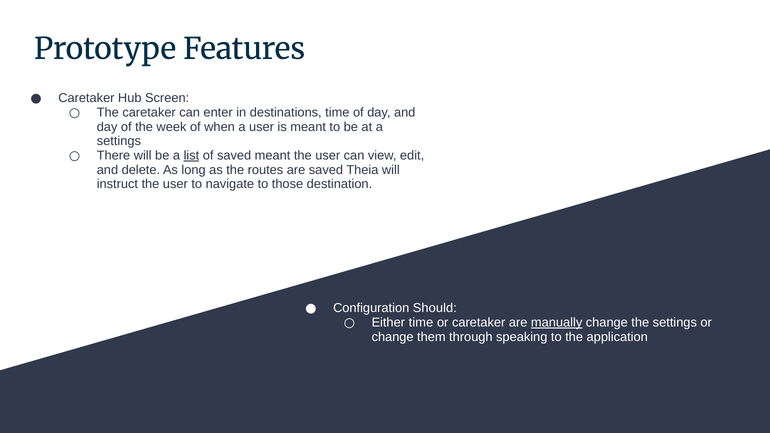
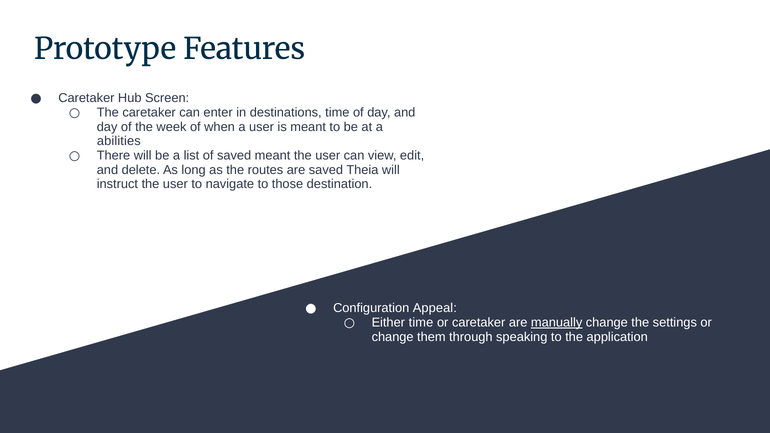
settings: settings -> abilities (119, 141)
list underline: present -> none (191, 156)
Should: Should -> Appeal (435, 308)
